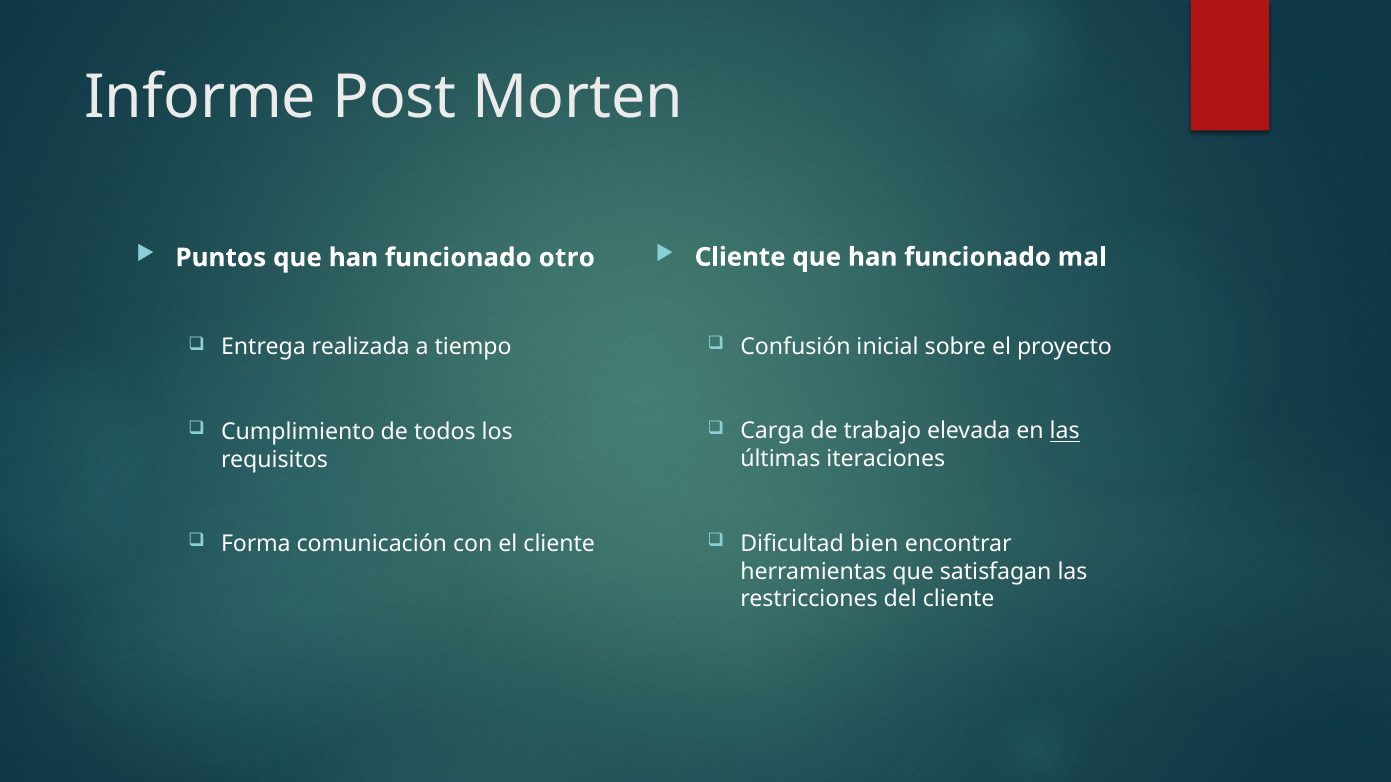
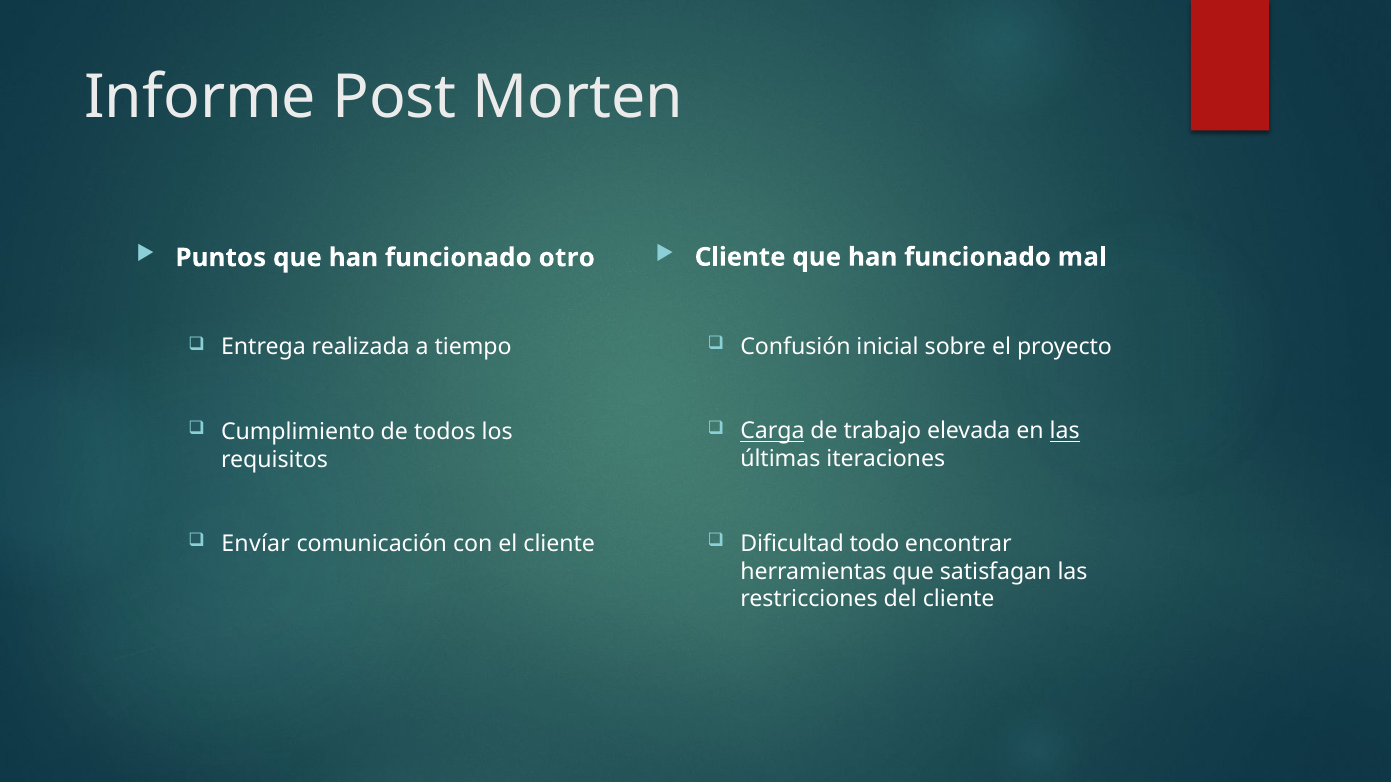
Carga underline: none -> present (772, 432)
bien: bien -> todo (875, 544)
Forma: Forma -> Envíar (256, 544)
